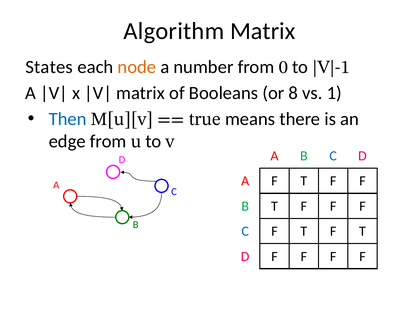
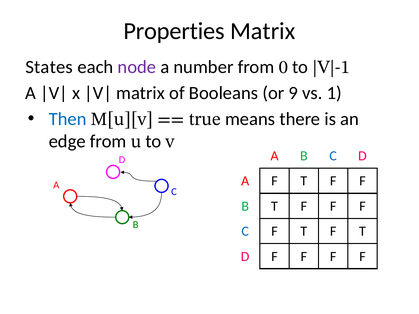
Algorithm: Algorithm -> Properties (174, 31)
node colour: orange -> purple (137, 67)
8: 8 -> 9 (293, 93)
